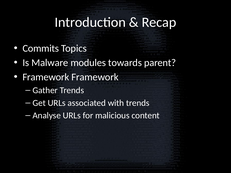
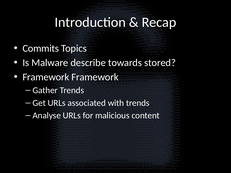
modules: modules -> describe (88, 63)
parent: parent -> stored (160, 63)
